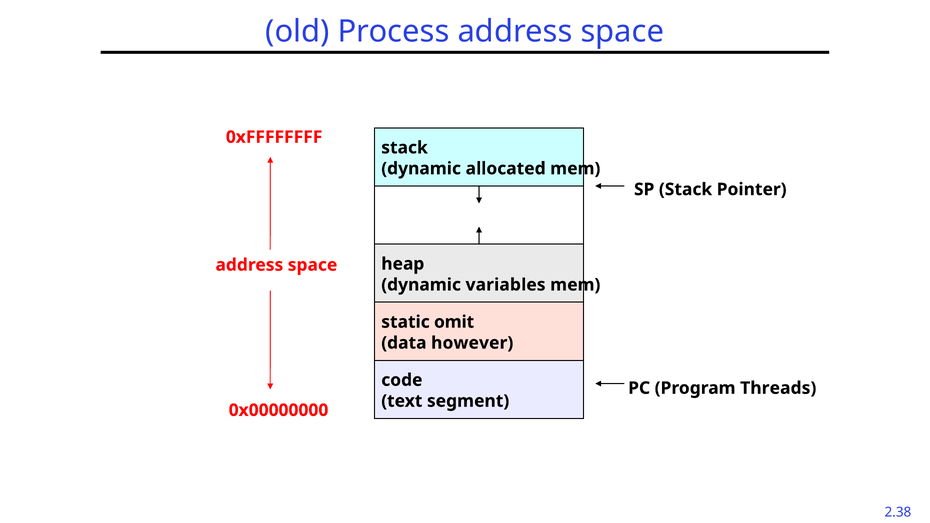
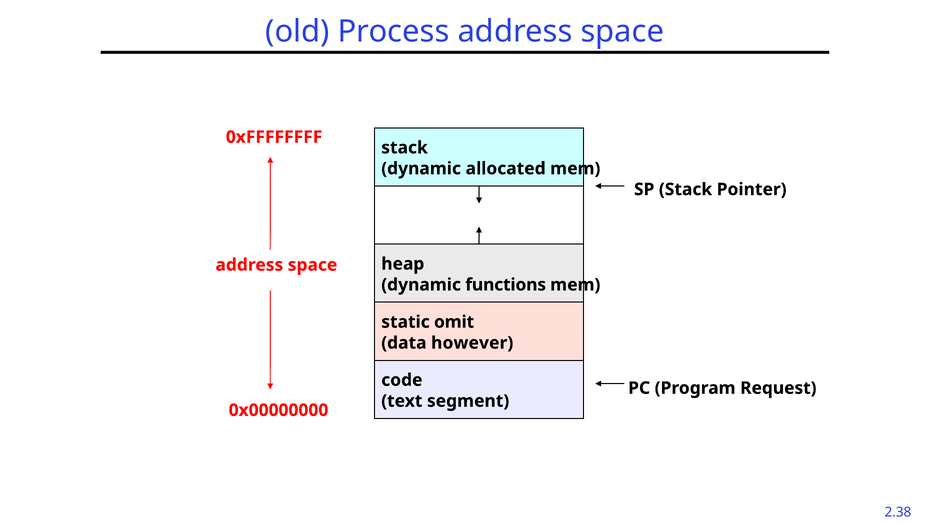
variables: variables -> functions (506, 285)
Threads: Threads -> Request (778, 388)
